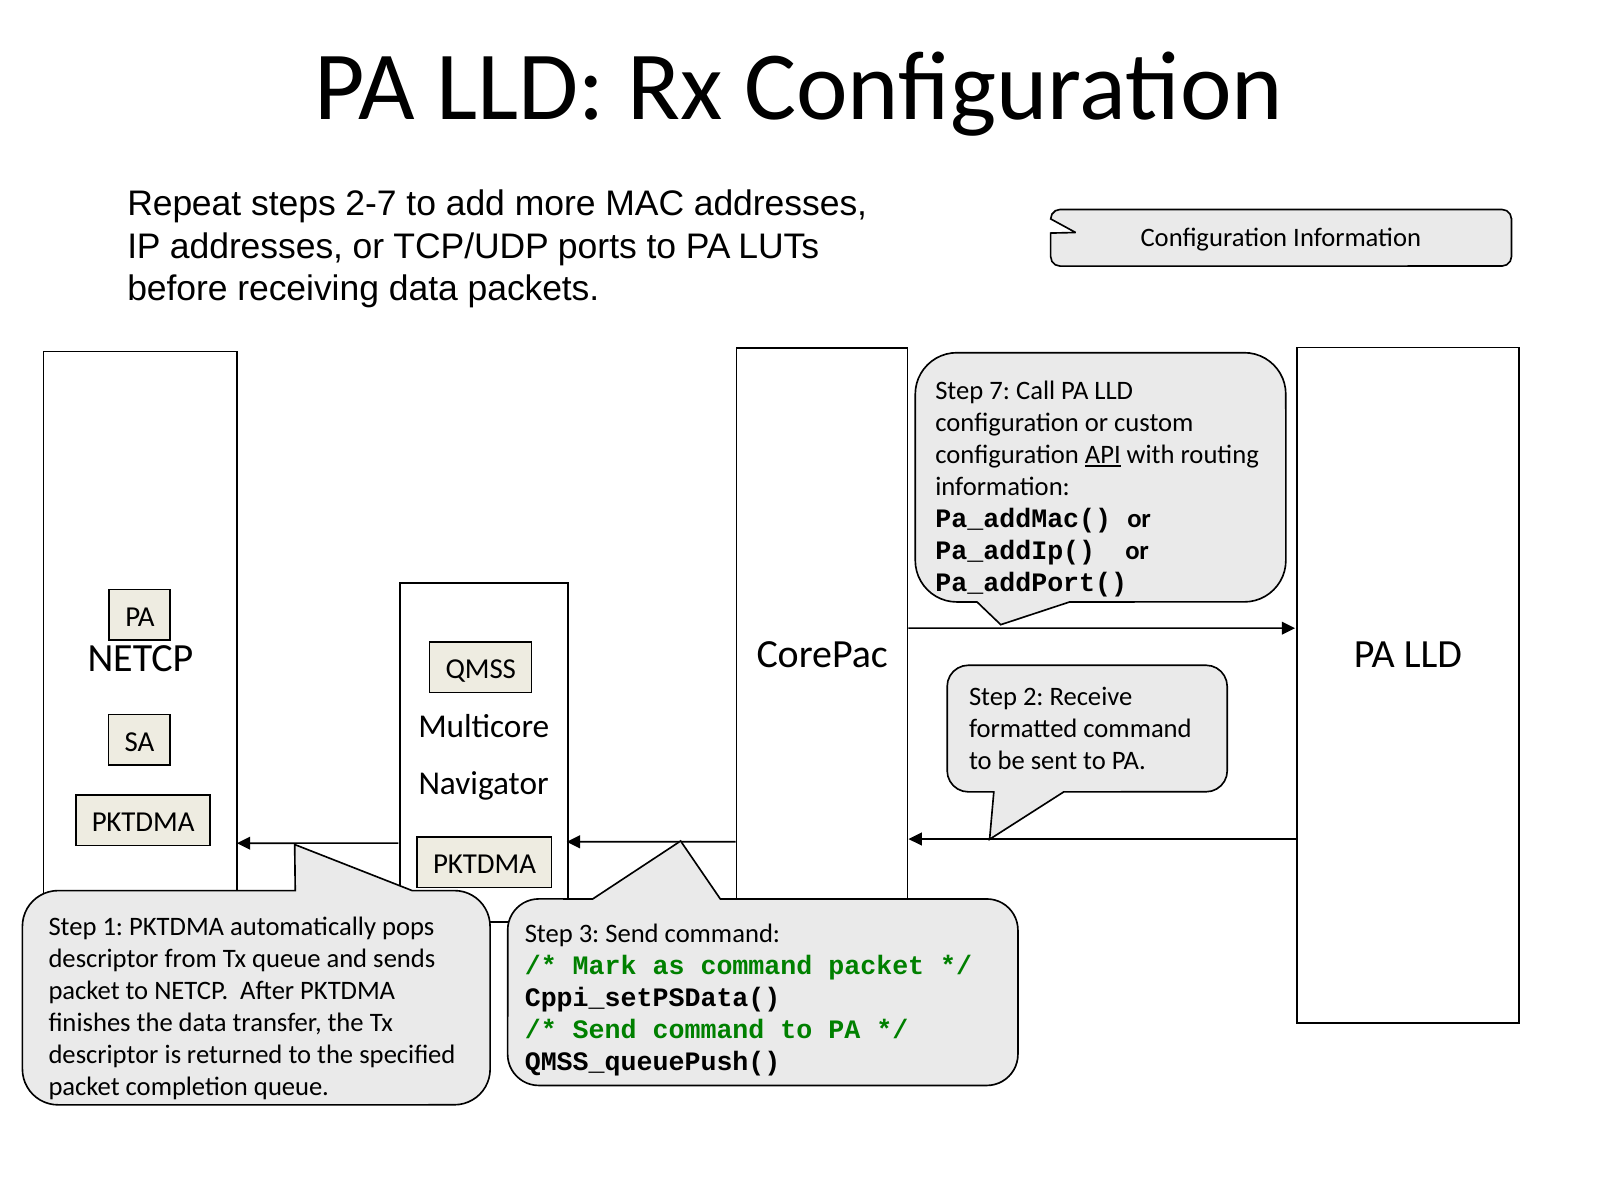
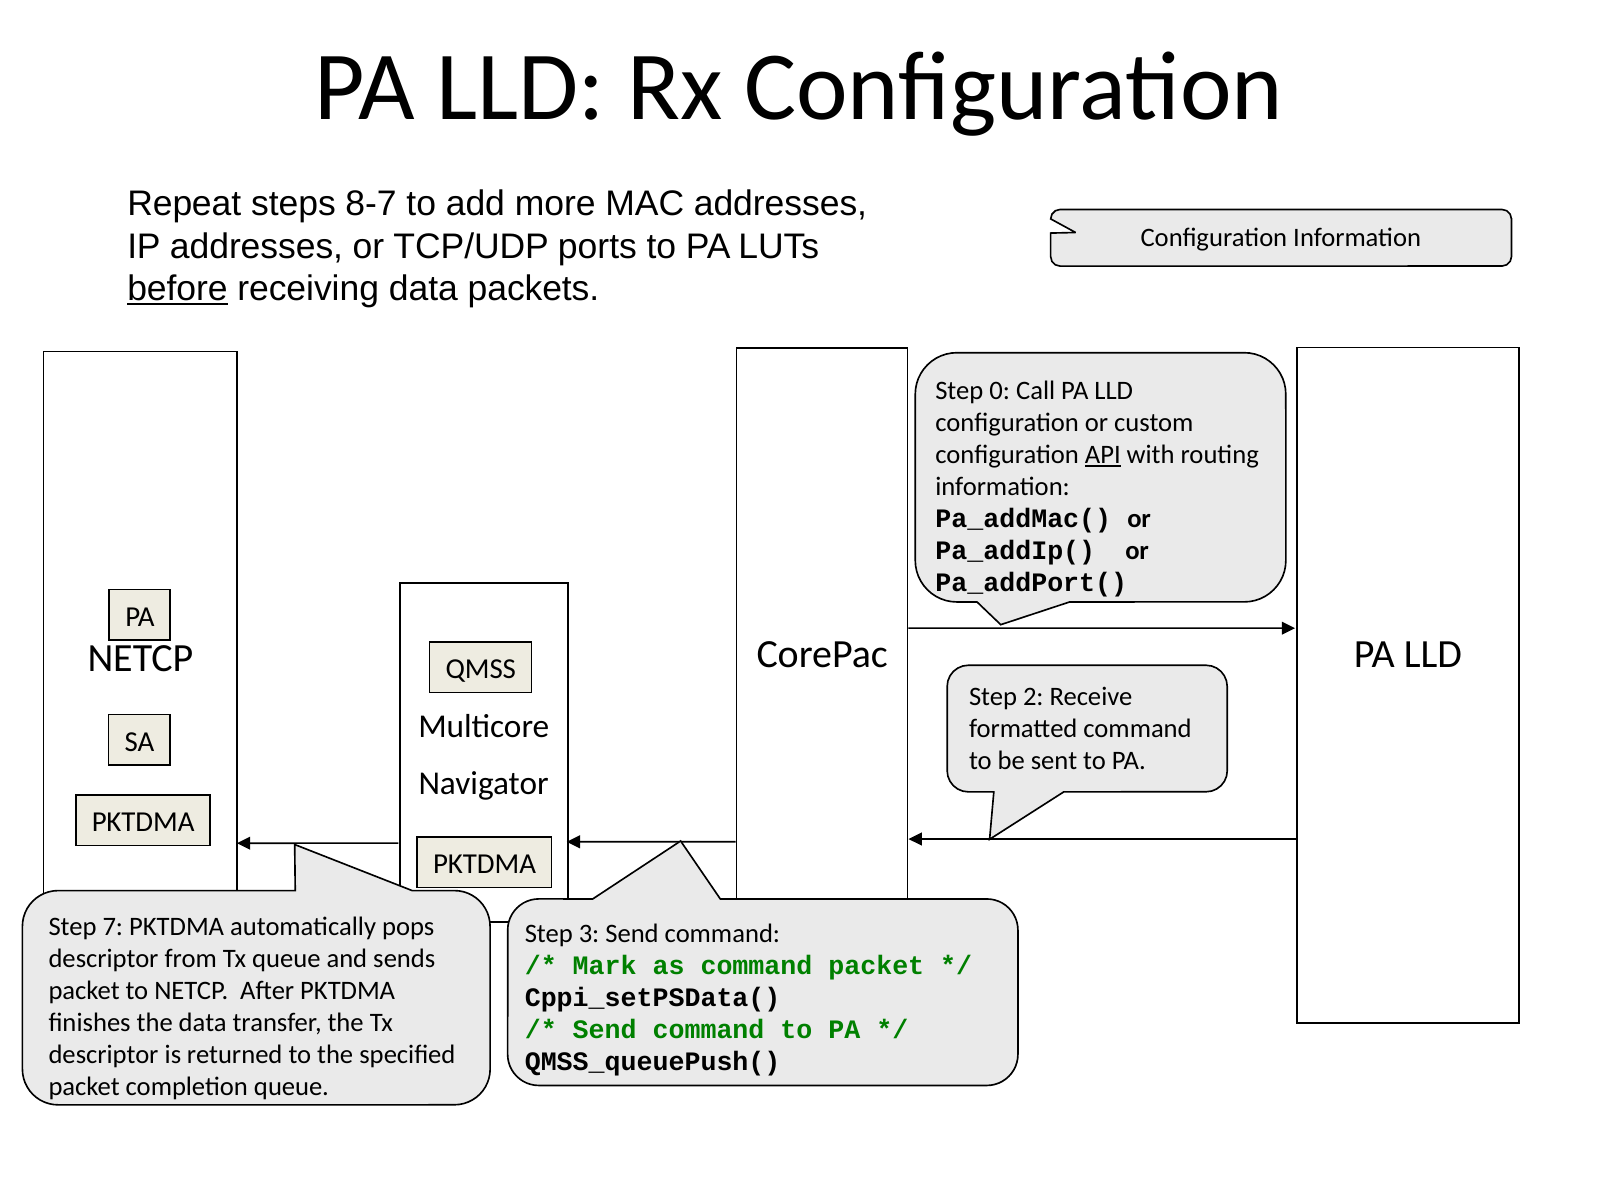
2-7: 2-7 -> 8-7 (371, 204)
before underline: none -> present (177, 289)
7: 7 -> 0 (1000, 391)
1: 1 -> 7 (113, 927)
